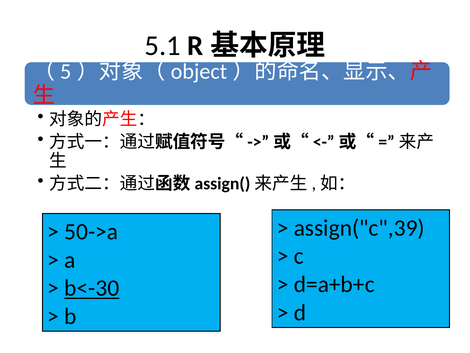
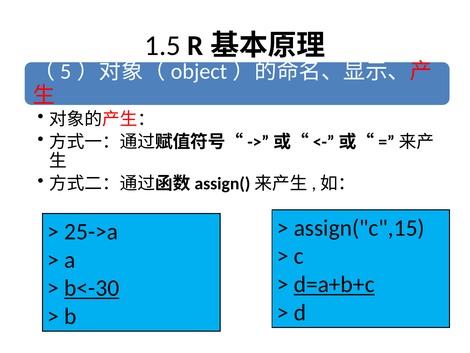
5.1: 5.1 -> 1.5 (163, 45)
assign("c",39: assign("c",39 -> assign("c",15 (359, 228)
50->a: 50->a -> 25->a (91, 231)
d=a+b+c underline: none -> present (334, 284)
